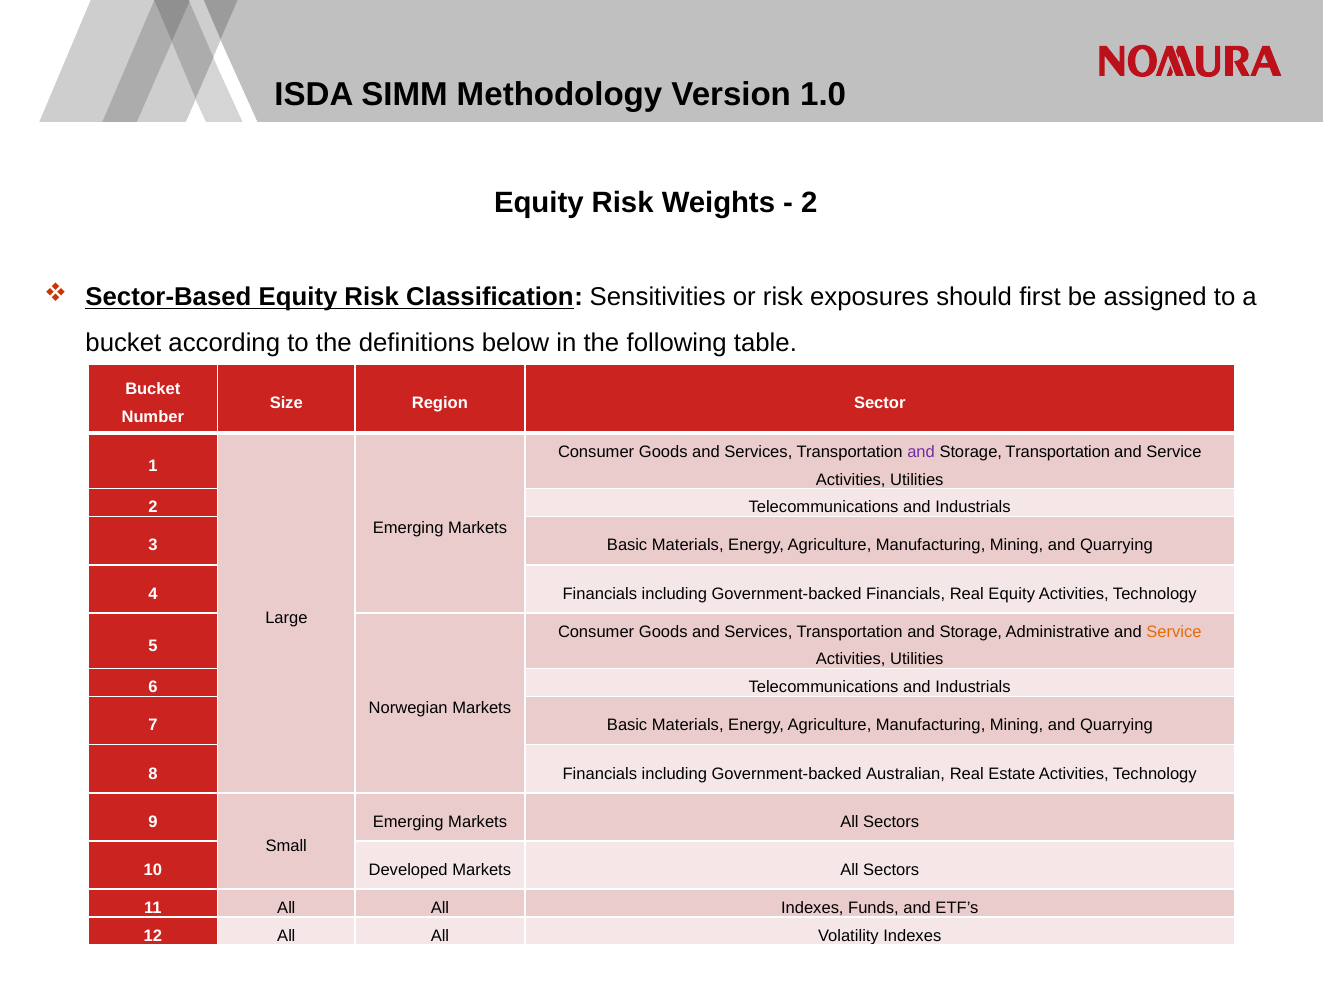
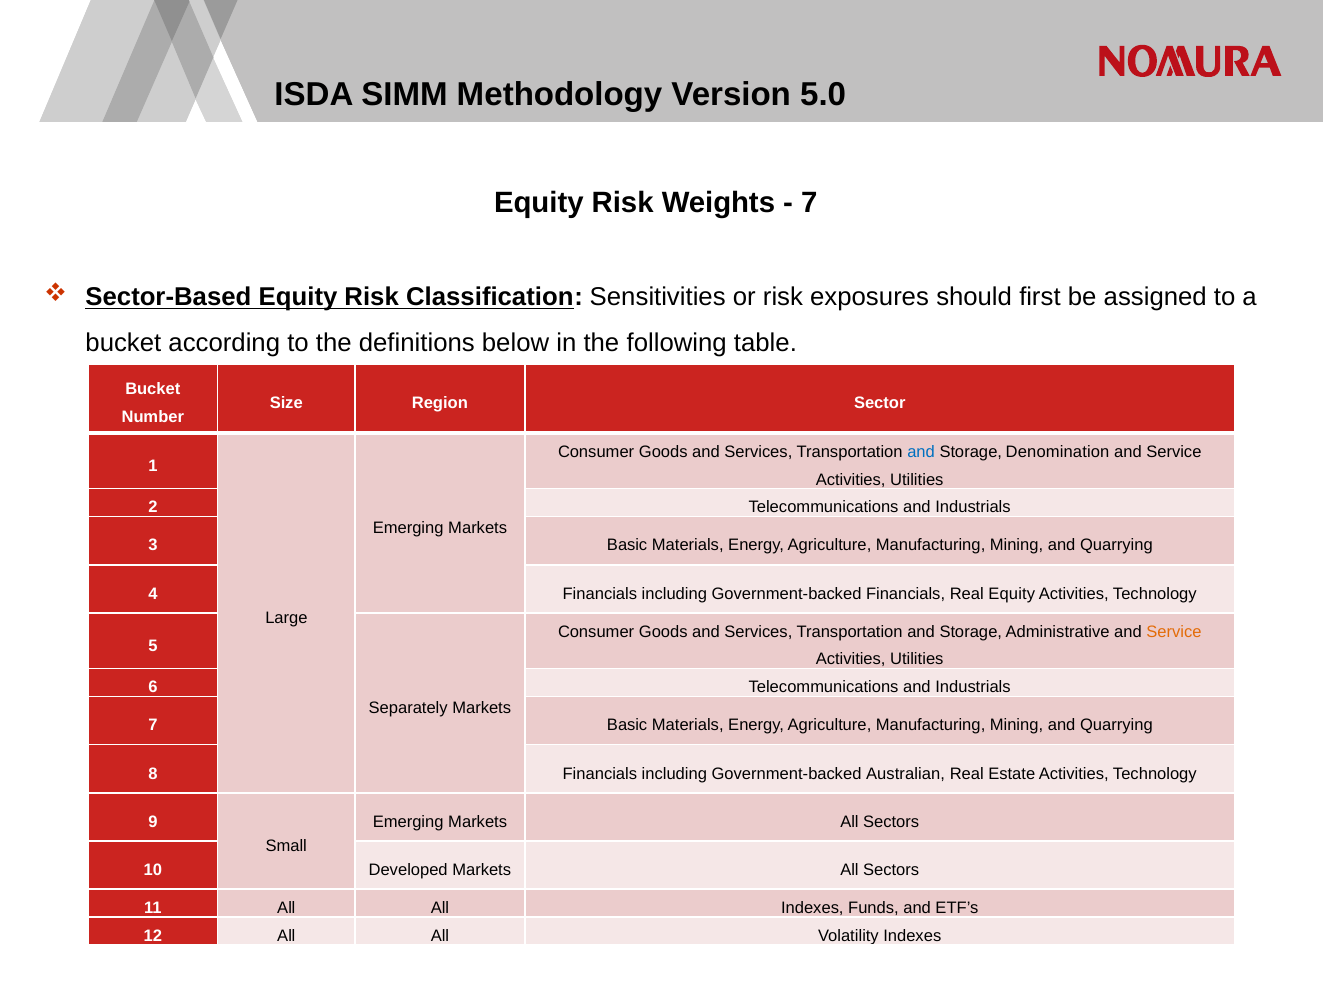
1.0: 1.0 -> 5.0 (823, 95)
2: 2 -> 7 (809, 203)
and colour: purple -> blue (921, 452)
Storage Transportation: Transportation -> Denomination (1058, 452)
Norwegian: Norwegian -> Separately (408, 708)
